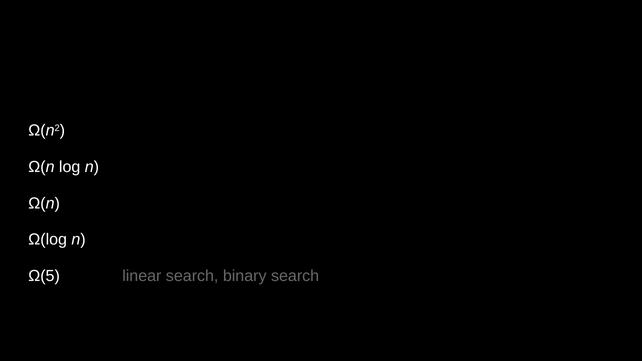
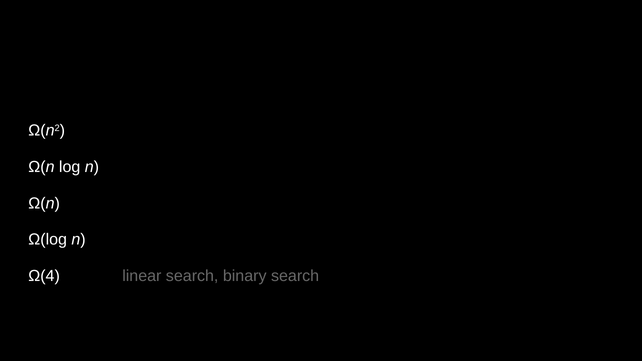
Ω(5: Ω(5 -> Ω(4 (44, 276)
